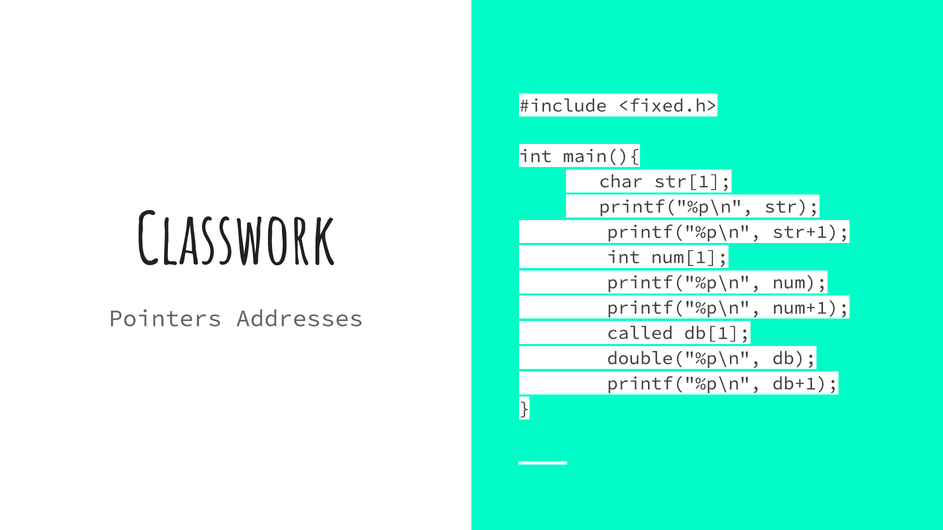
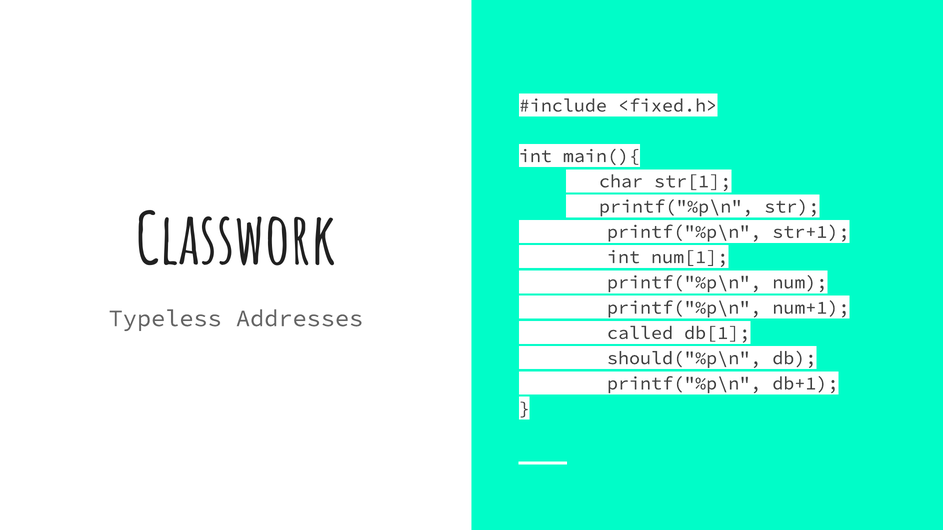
Pointers: Pointers -> Typeless (165, 319)
double("%p\n: double("%p\n -> should("%p\n (684, 358)
